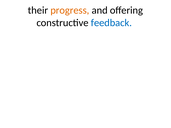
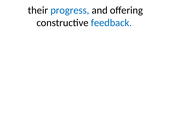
progress colour: orange -> blue (70, 10)
